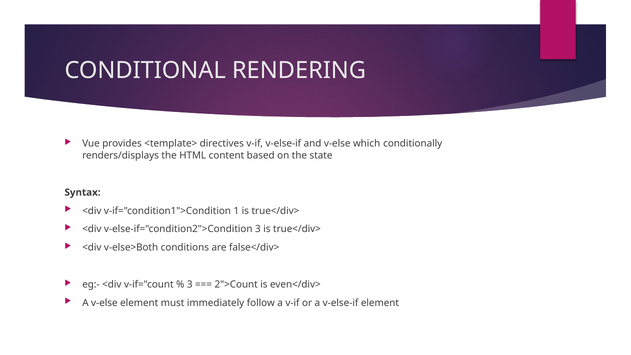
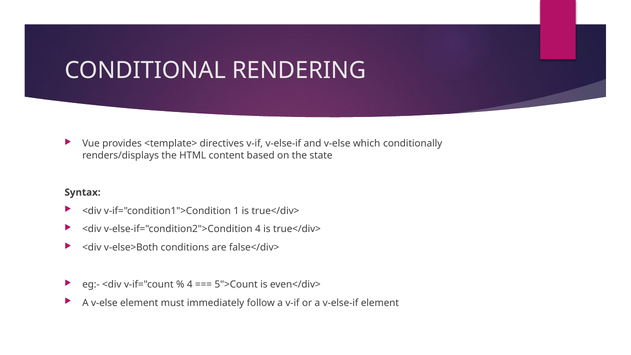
v-else-if="condition2">Condition 3: 3 -> 4 (258, 229)
3: 3 -> 4 (190, 284)
2">Count: 2">Count -> 5">Count (236, 284)
